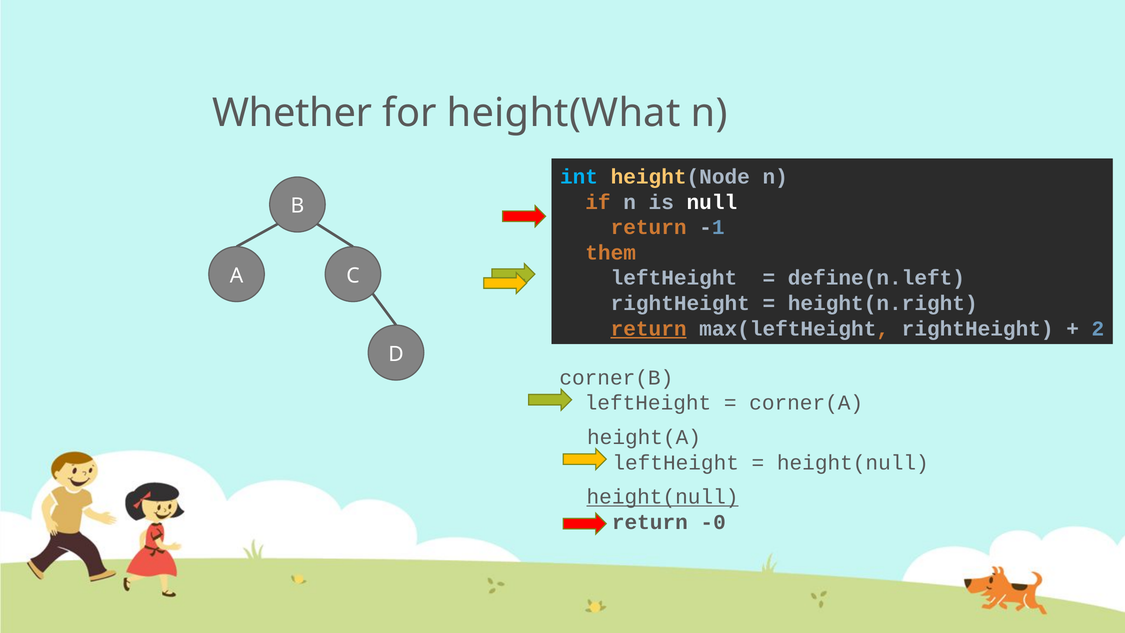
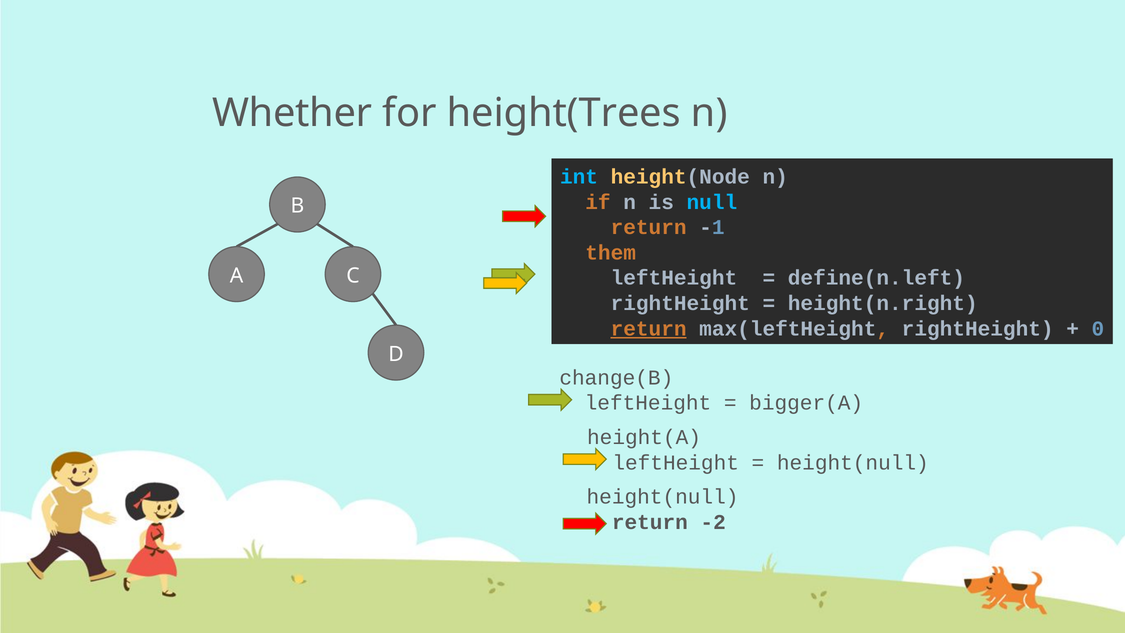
height(What: height(What -> height(Trees (564, 113)
null colour: white -> light blue (712, 202)
2: 2 -> 0 (1098, 329)
corner(B: corner(B -> change(B (616, 378)
corner(A: corner(A -> bigger(A (806, 403)
height(null underline: present -> none (663, 497)
-0: -0 -> -2 (713, 522)
